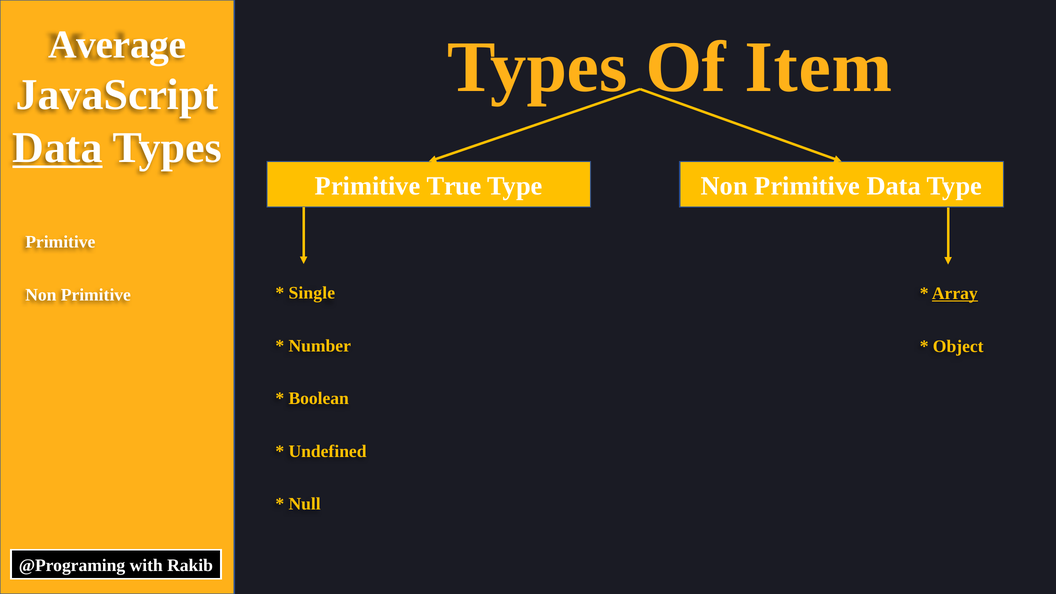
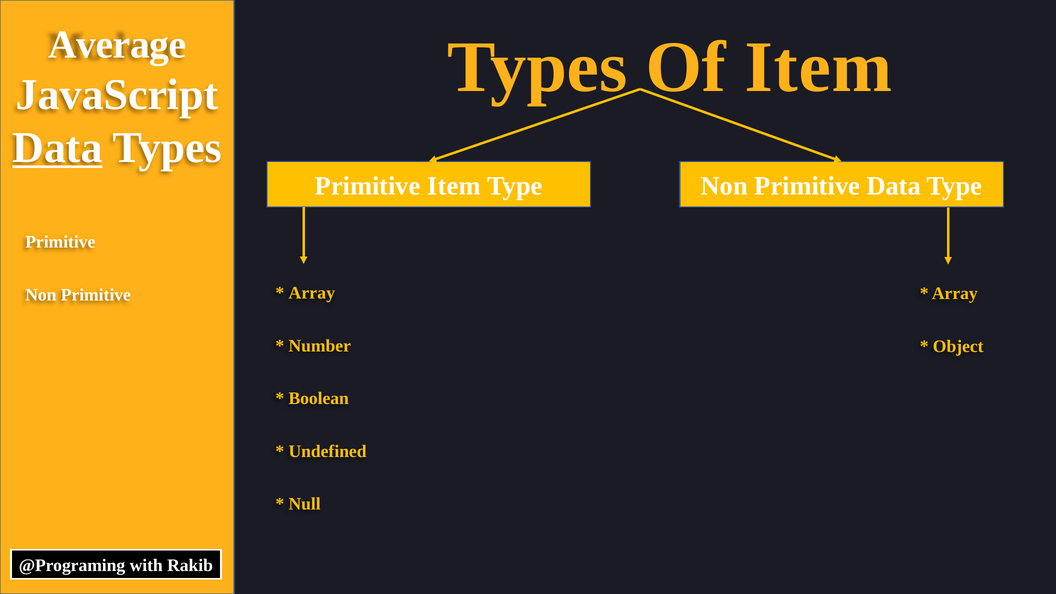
Primitive True: True -> Item (454, 186)
Single: Single -> Array (312, 293)
Array underline: present -> none (955, 294)
